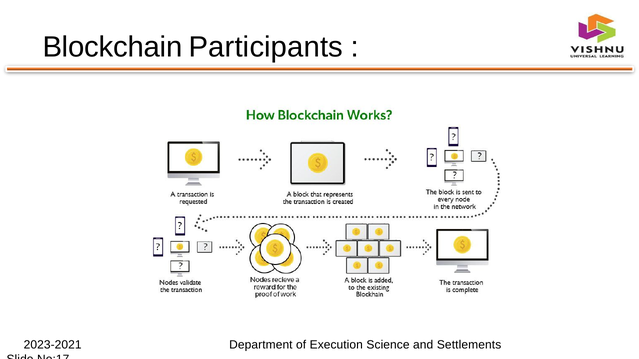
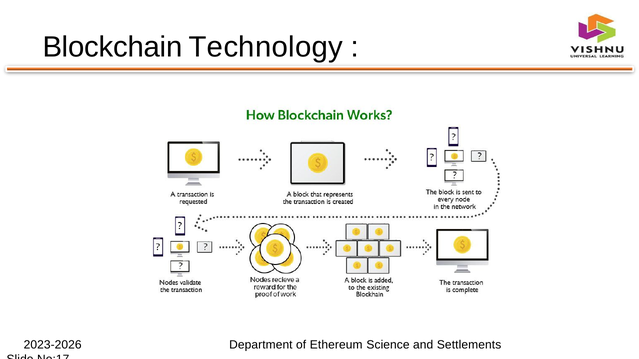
Participants: Participants -> Technology (266, 47)
2023-2021: 2023-2021 -> 2023-2026 (53, 345)
Execution: Execution -> Ethereum (336, 345)
